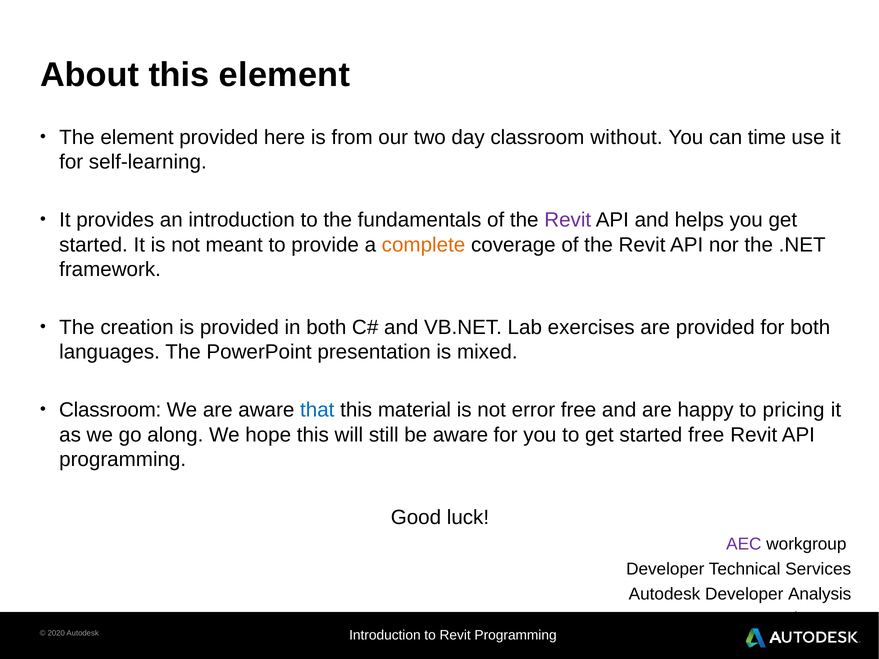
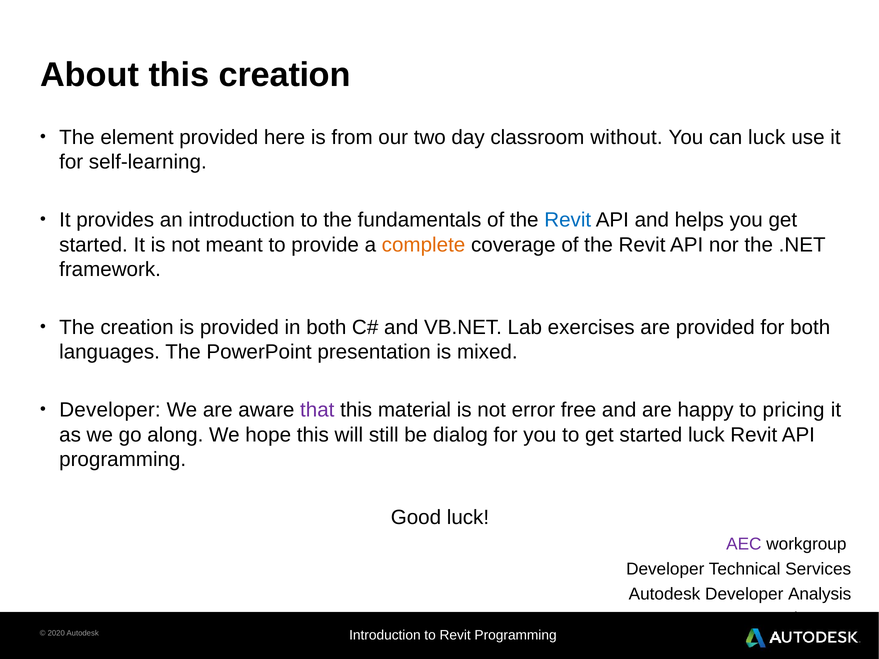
this element: element -> creation (285, 75)
can time: time -> luck (767, 137)
Revit colour: purple -> blue (568, 220)
Classroom: Classroom -> Developer (110, 410)
that colour: blue -> purple (317, 410)
be aware: aware -> dialog (460, 435)
started free: free -> luck (706, 435)
